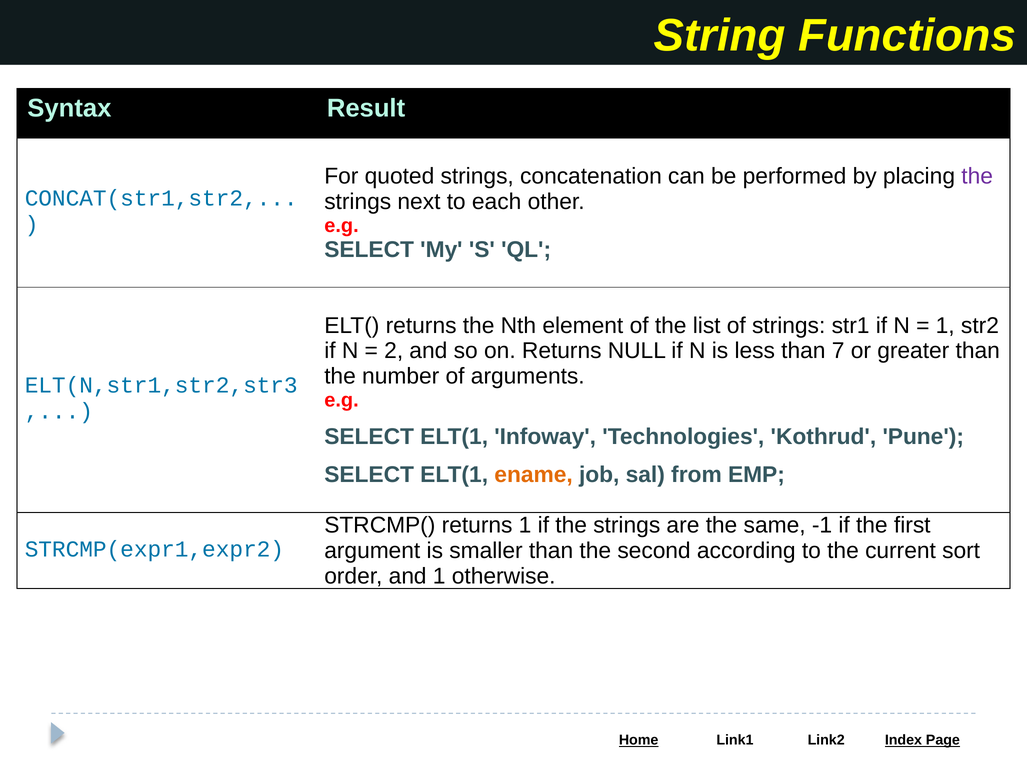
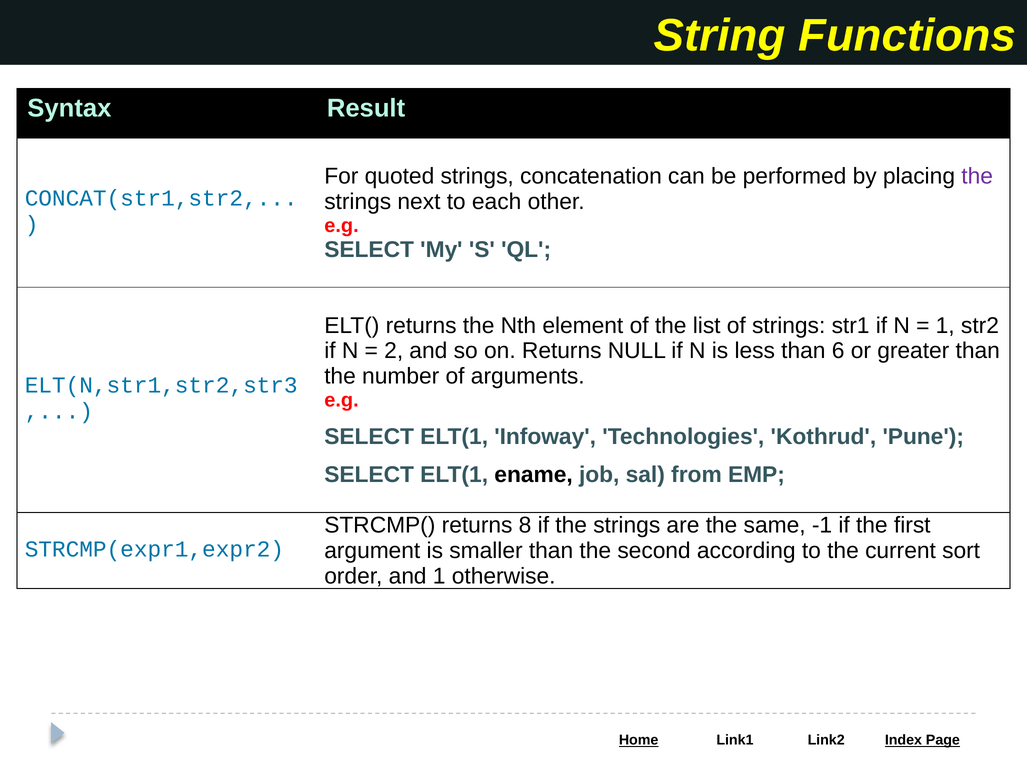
7: 7 -> 6 (838, 351)
ename colour: orange -> black (534, 475)
returns 1: 1 -> 8 (525, 526)
